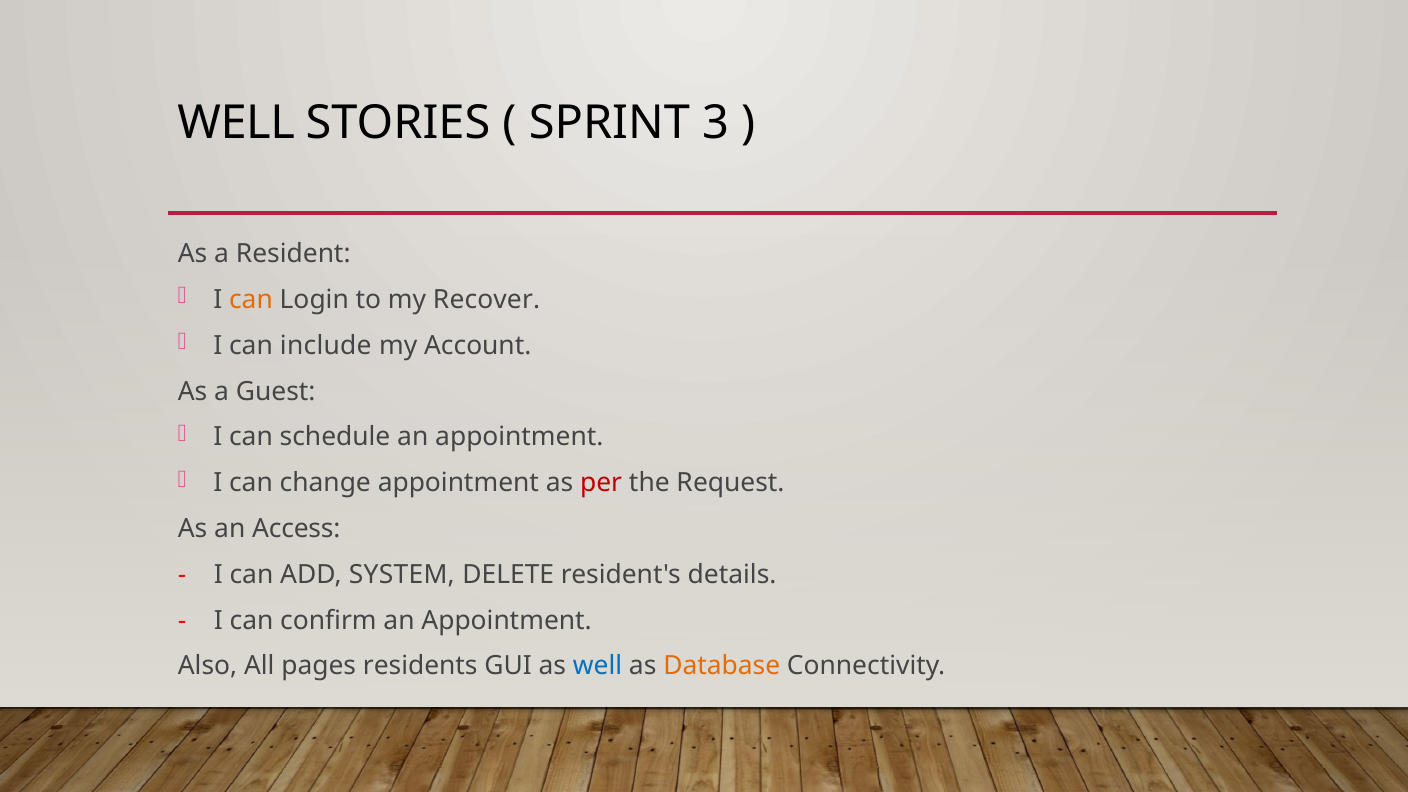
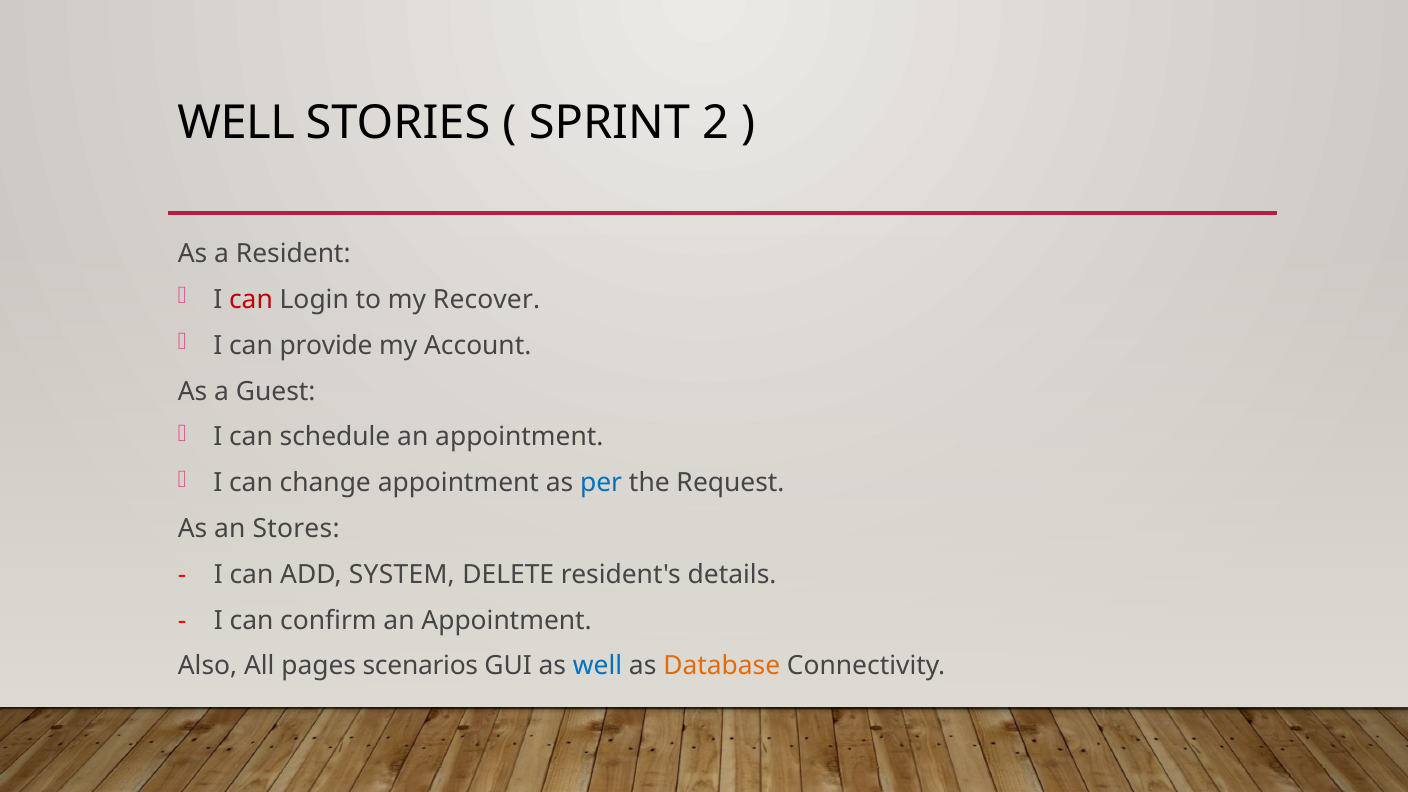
3: 3 -> 2 (715, 123)
can colour: orange -> red (251, 300)
include: include -> provide (326, 346)
per colour: red -> blue (601, 483)
Access: Access -> Stores (296, 529)
residents: residents -> scenarios (420, 666)
